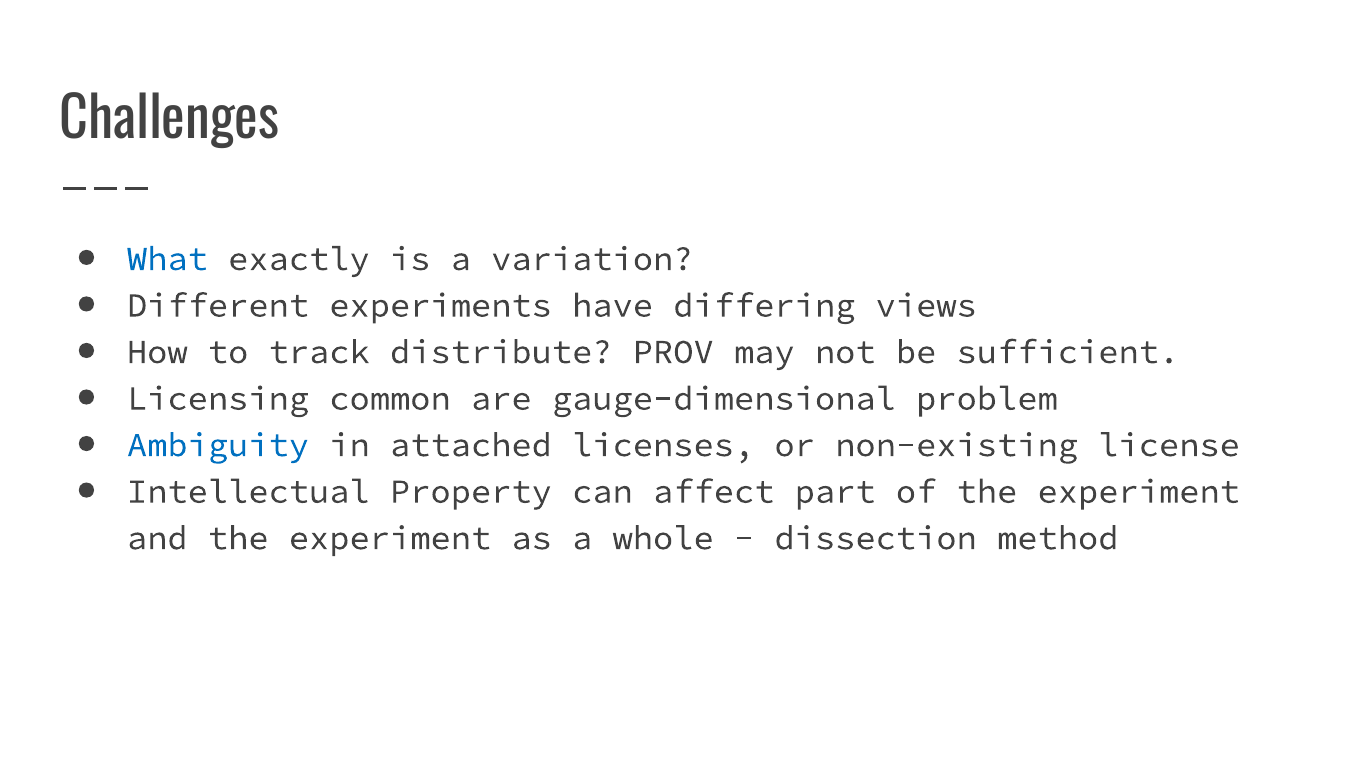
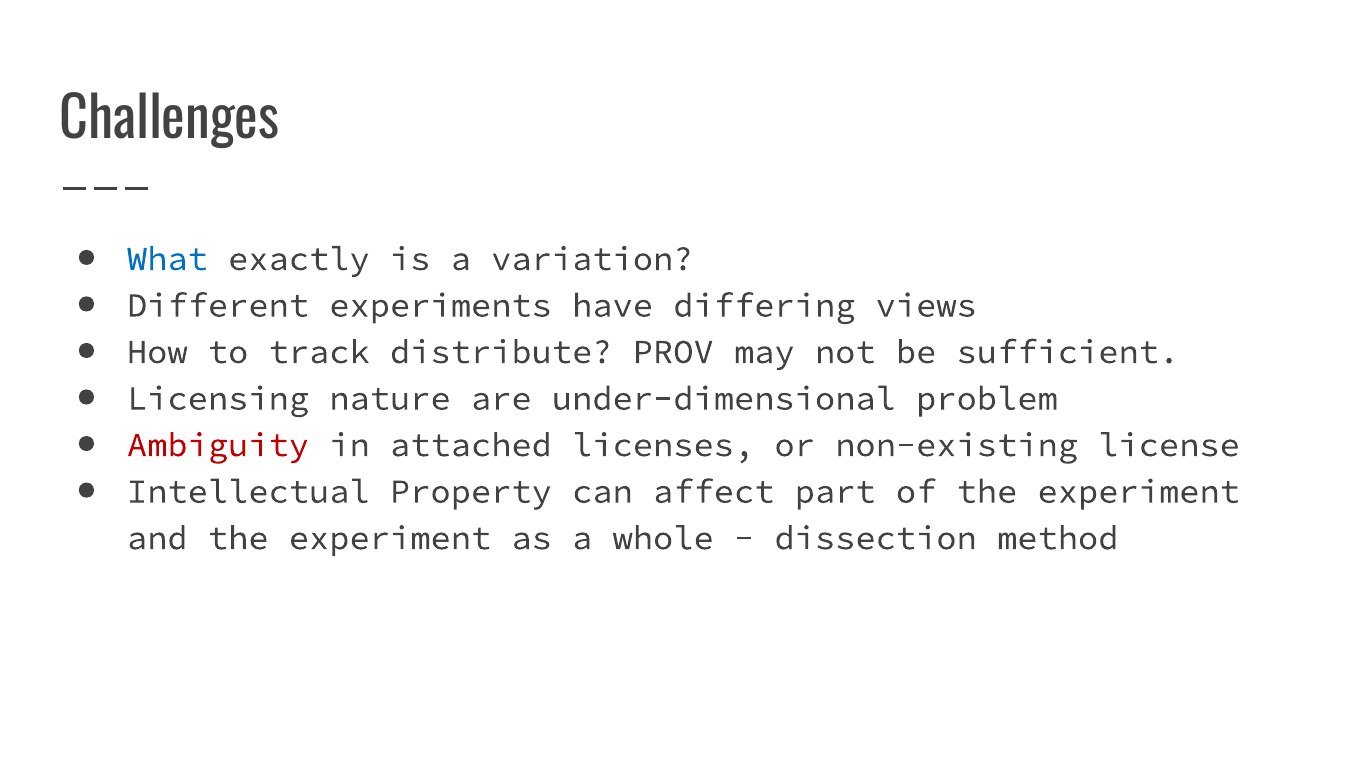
common: common -> nature (390, 398)
gauge-dimensional: gauge-dimensional -> under-dimensional (724, 398)
Ambiguity colour: blue -> red (218, 445)
